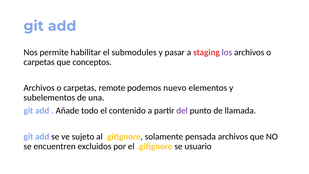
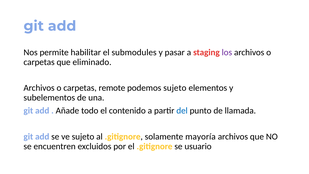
conceptos: conceptos -> eliminado (92, 62)
podemos nuevo: nuevo -> sujeto (175, 88)
del colour: purple -> blue (182, 111)
pensada: pensada -> mayoría (200, 136)
